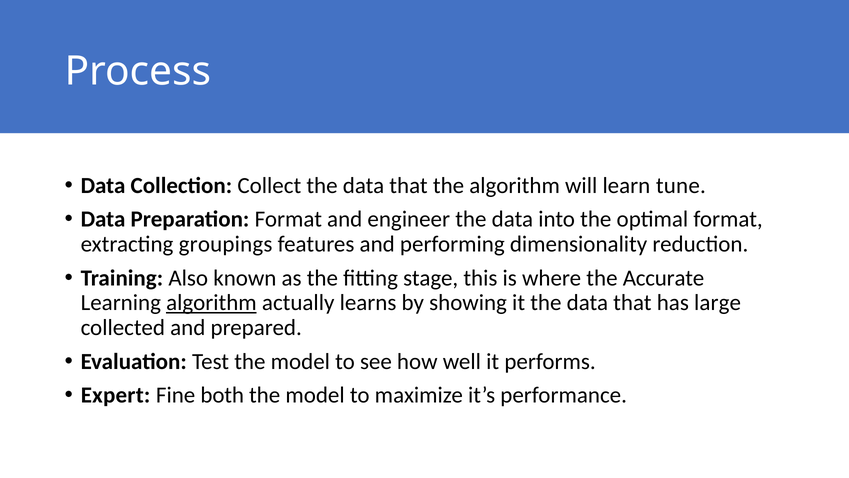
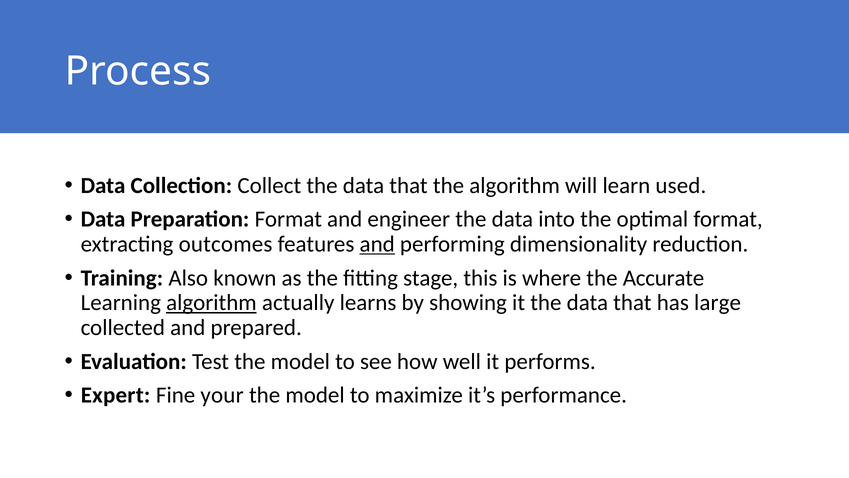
tune: tune -> used (681, 185)
groupings: groupings -> outcomes (226, 244)
and underline: none -> present (377, 244)
both: both -> your (222, 395)
